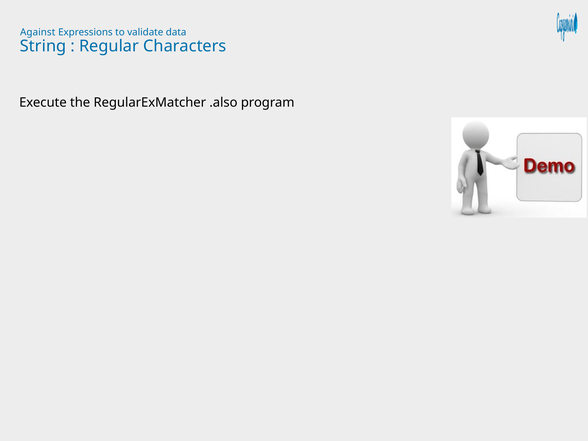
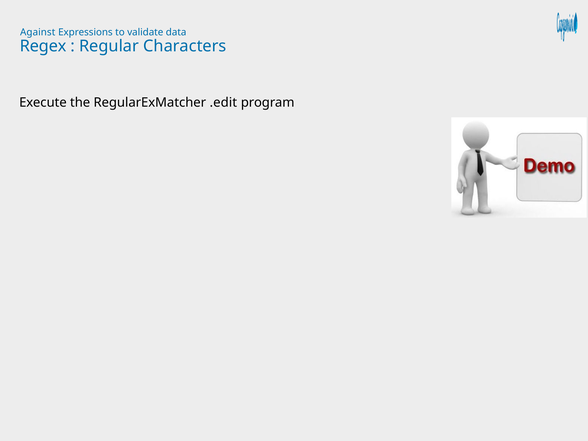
String: String -> Regex (43, 46)
.also: .also -> .edit (223, 103)
